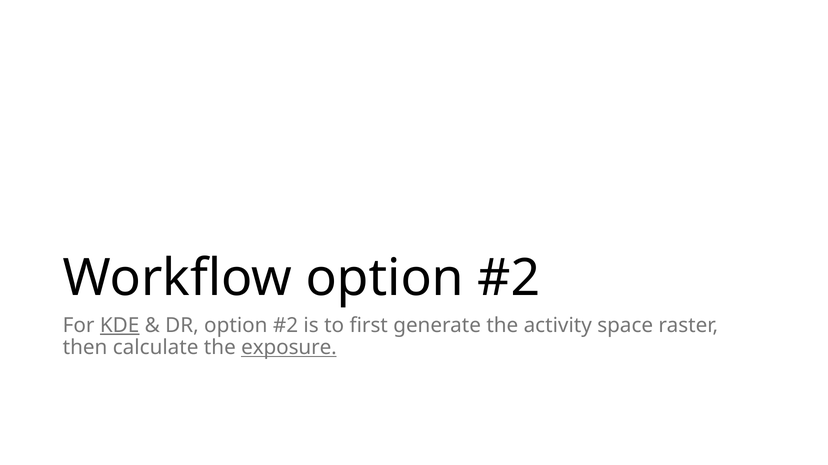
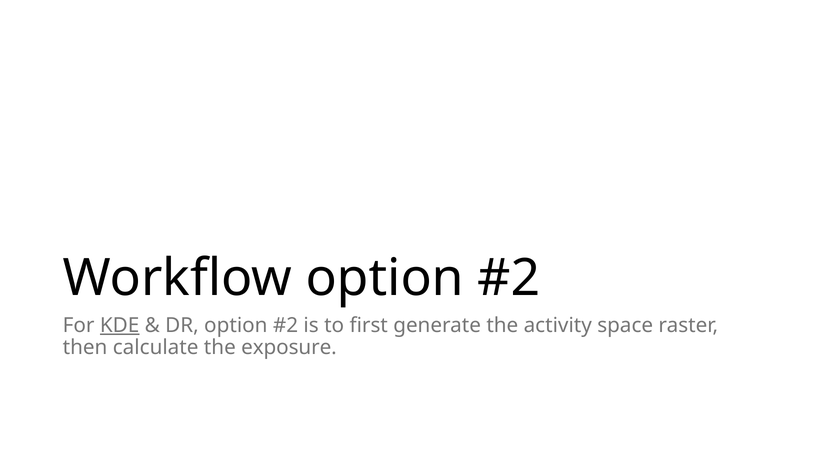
exposure underline: present -> none (289, 348)
